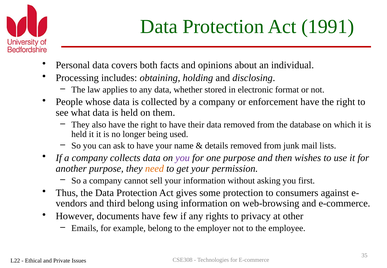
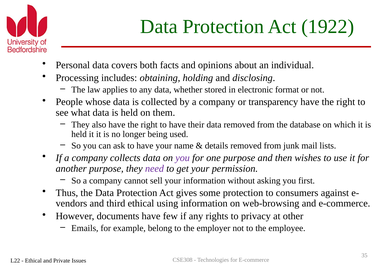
1991: 1991 -> 1922 (328, 27)
enforcement: enforcement -> transparency (273, 102)
need colour: orange -> purple (154, 169)
third belong: belong -> ethical (141, 203)
